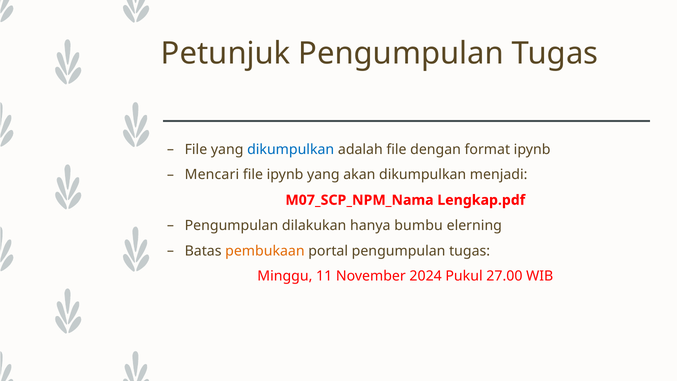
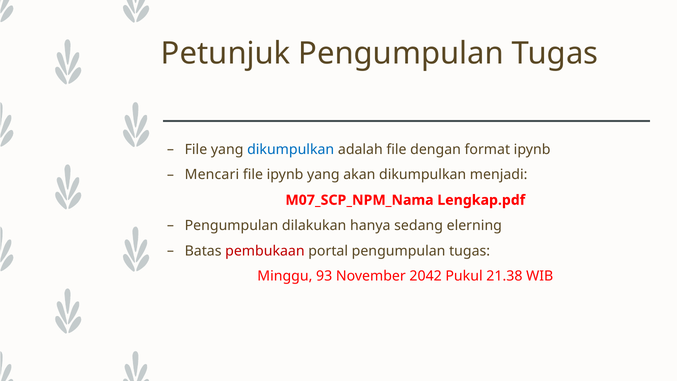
bumbu: bumbu -> sedang (419, 225)
pembukaan colour: orange -> red (265, 251)
11: 11 -> 93 (324, 276)
2024: 2024 -> 2042 (426, 276)
27.00: 27.00 -> 21.38 (504, 276)
